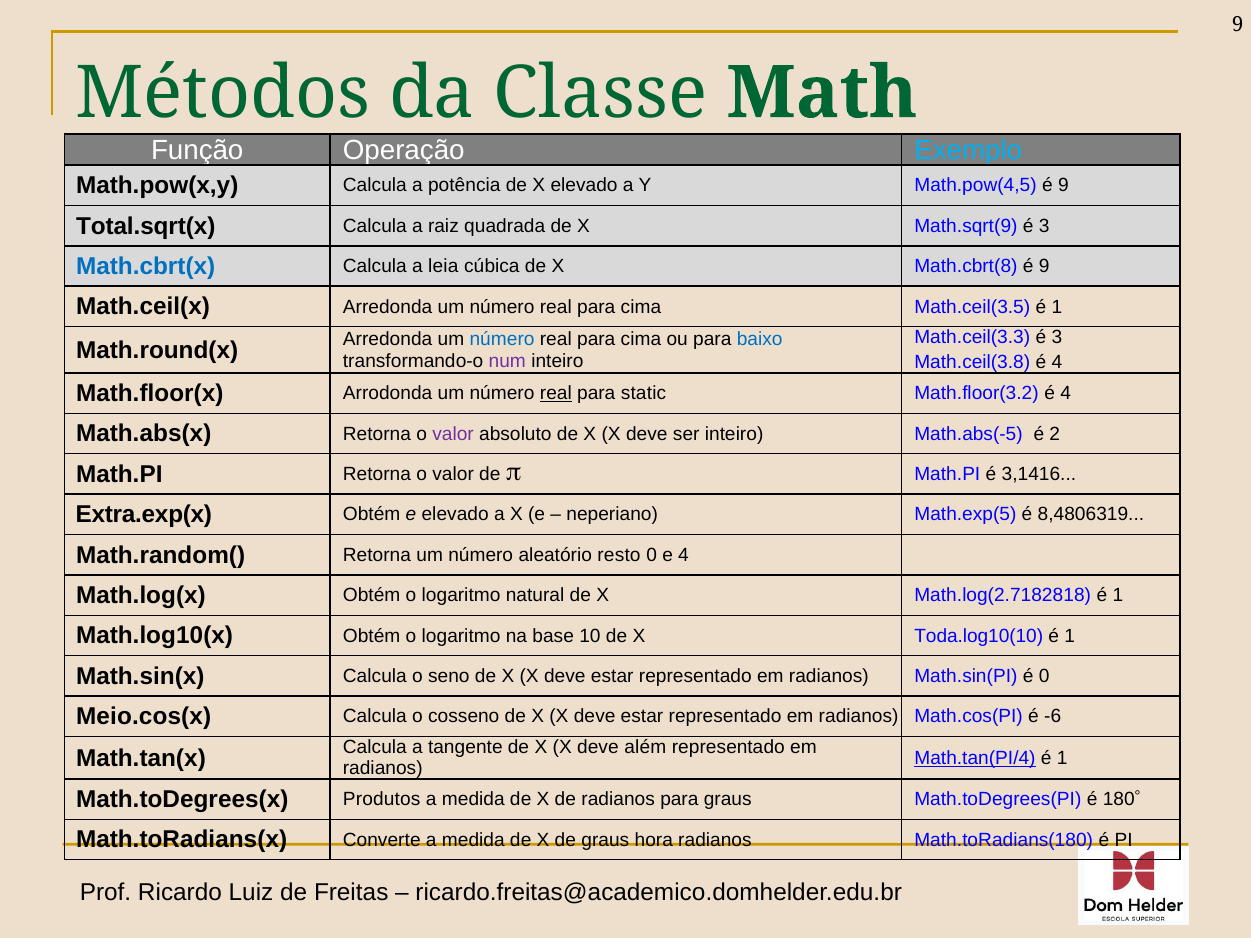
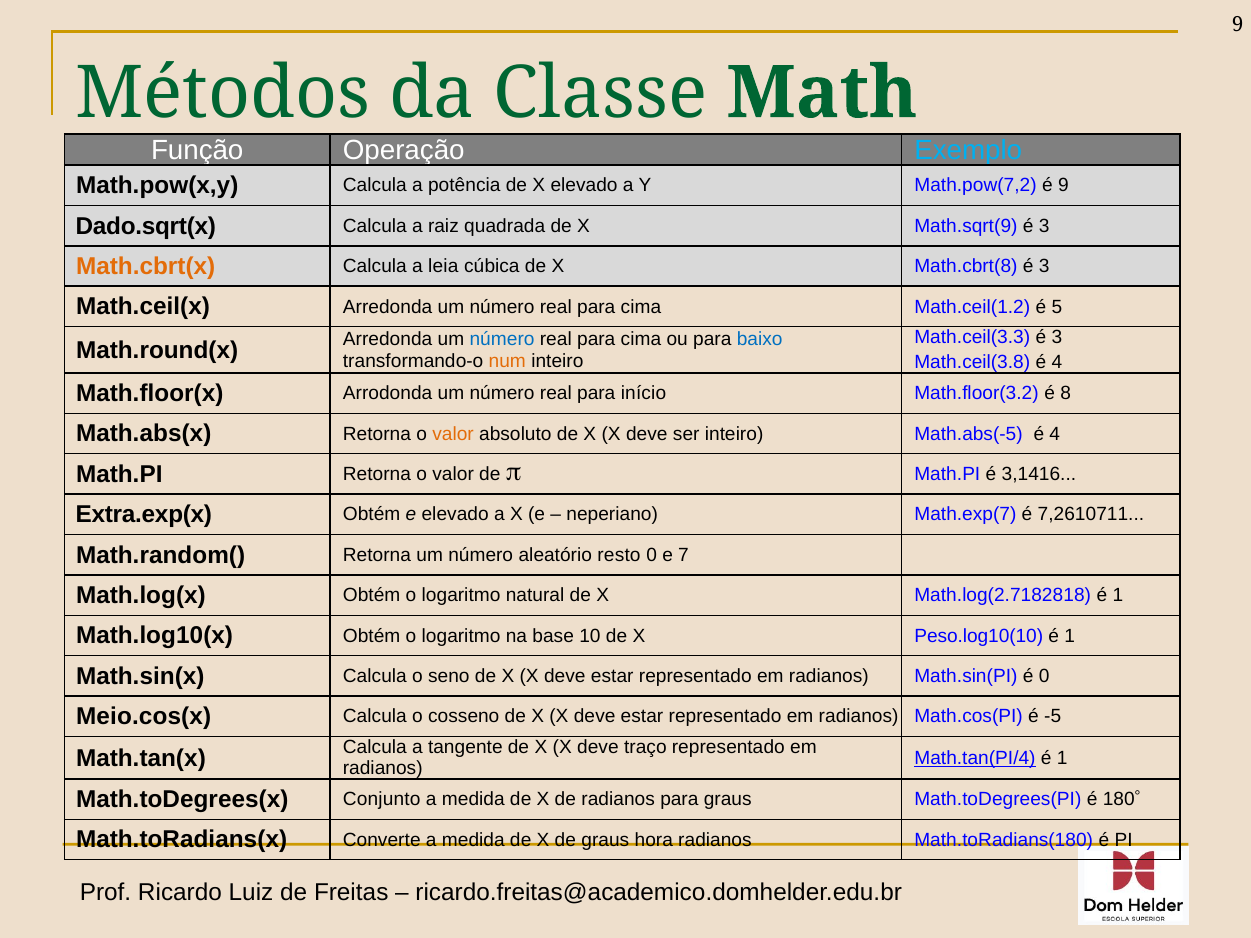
Math.pow(4,5: Math.pow(4,5 -> Math.pow(7,2 (976, 186)
Total.sqrt(x: Total.sqrt(x -> Dado.sqrt(x (146, 226)
Math.cbrt(x colour: blue -> orange (146, 266)
Math.cbrt(8 é 9: 9 -> 3 (1044, 266)
Math.ceil(3.5: Math.ceil(3.5 -> Math.ceil(1.2 (972, 307)
1: 1 -> 5 (1057, 307)
num colour: purple -> orange (507, 361)
real underline: present -> none (556, 394)
static: static -> início (644, 394)
Math.floor(3.2 é 4: 4 -> 8 (1066, 394)
valor colour: purple -> orange (453, 434)
Math.abs(-5 é 2: 2 -> 4 (1055, 434)
Math.exp(5: Math.exp(5 -> Math.exp(7 (965, 515)
8,4806319: 8,4806319 -> 7,2610711 (1091, 515)
e 4: 4 -> 7 (683, 555)
Toda.log10(10: Toda.log10(10 -> Peso.log10(10 (979, 636)
-6: -6 -> -5 (1053, 717)
além: além -> traço (645, 748)
Produtos: Produtos -> Conjunto (382, 800)
